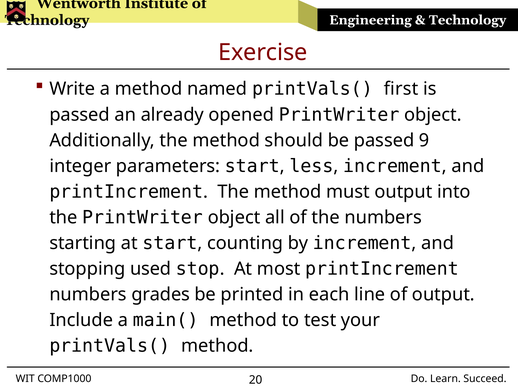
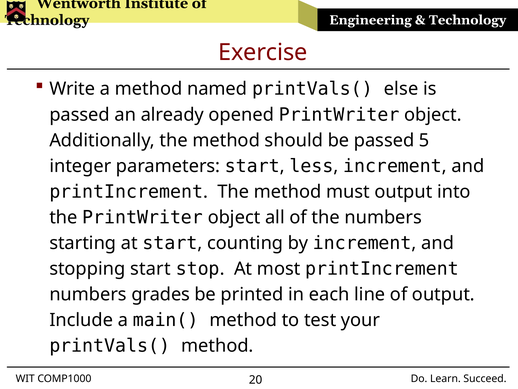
first: first -> else (401, 89)
9: 9 -> 5 (424, 140)
stopping used: used -> start (150, 268)
